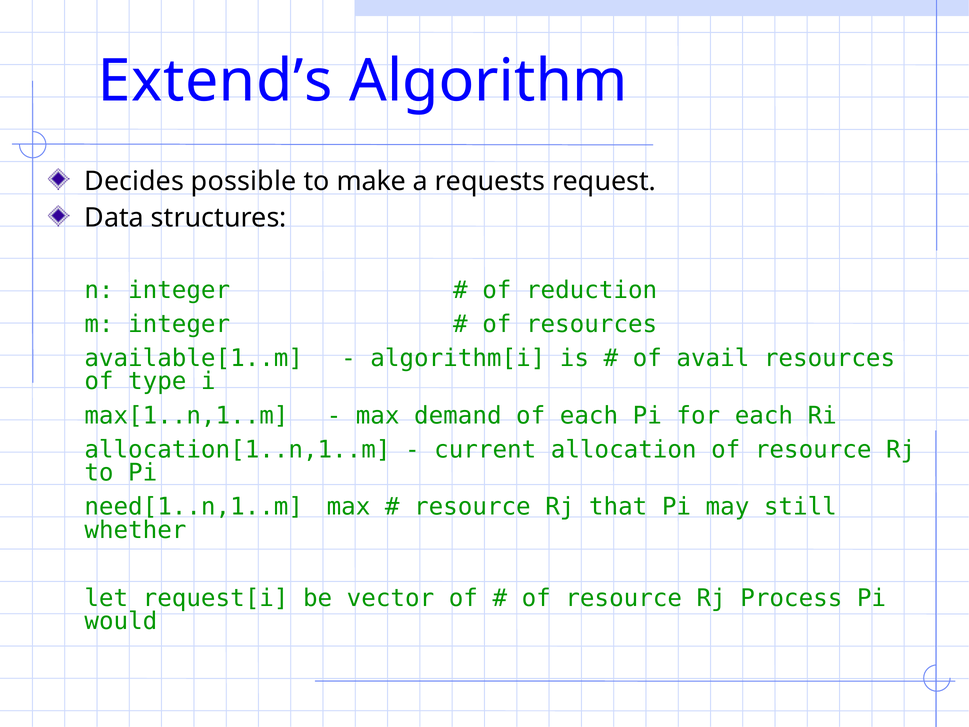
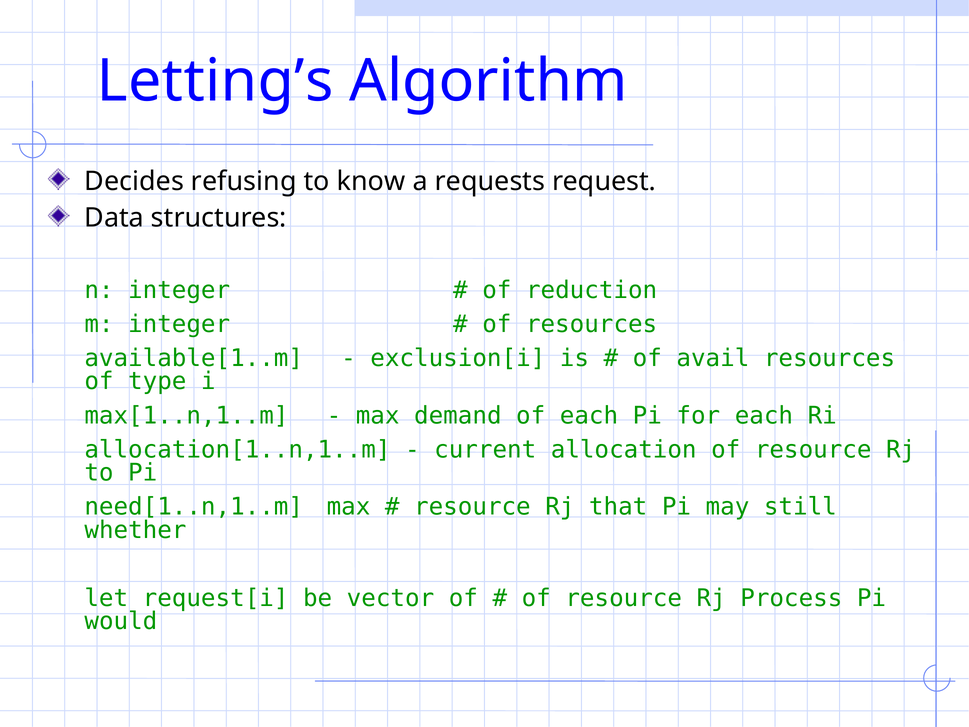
Extend’s: Extend’s -> Letting’s (215, 81)
possible: possible -> refusing (244, 181)
make: make -> know (371, 181)
algorithm[i: algorithm[i -> exclusion[i (458, 358)
